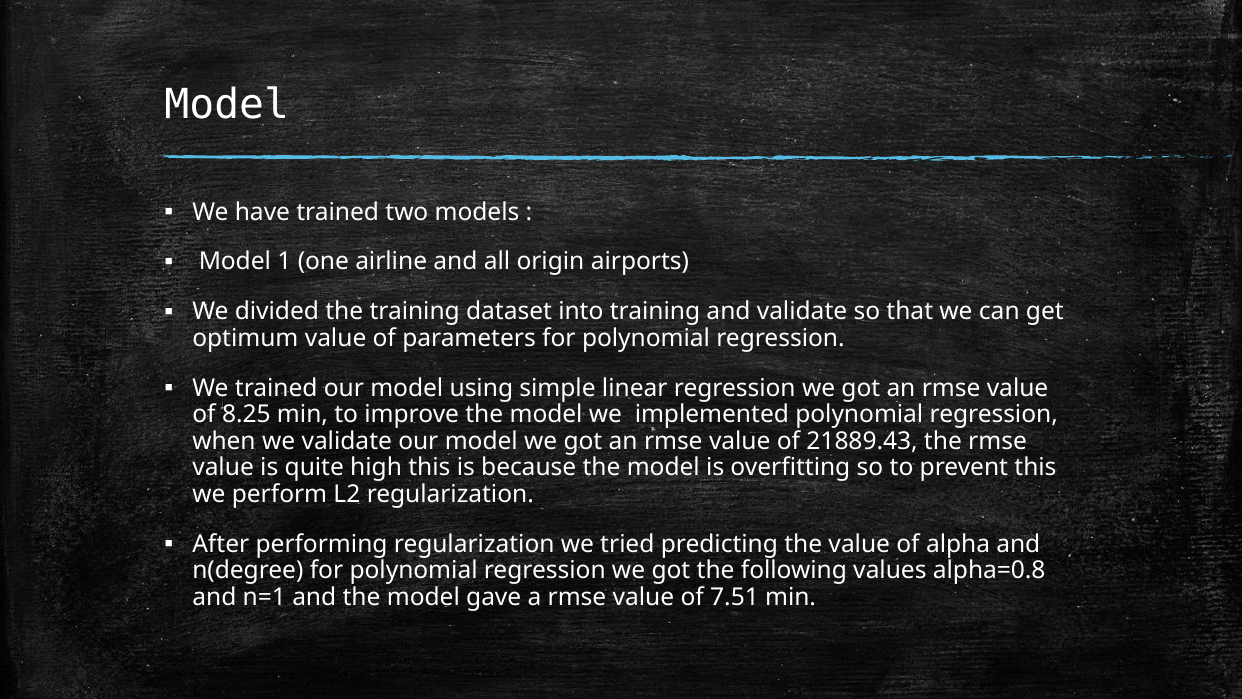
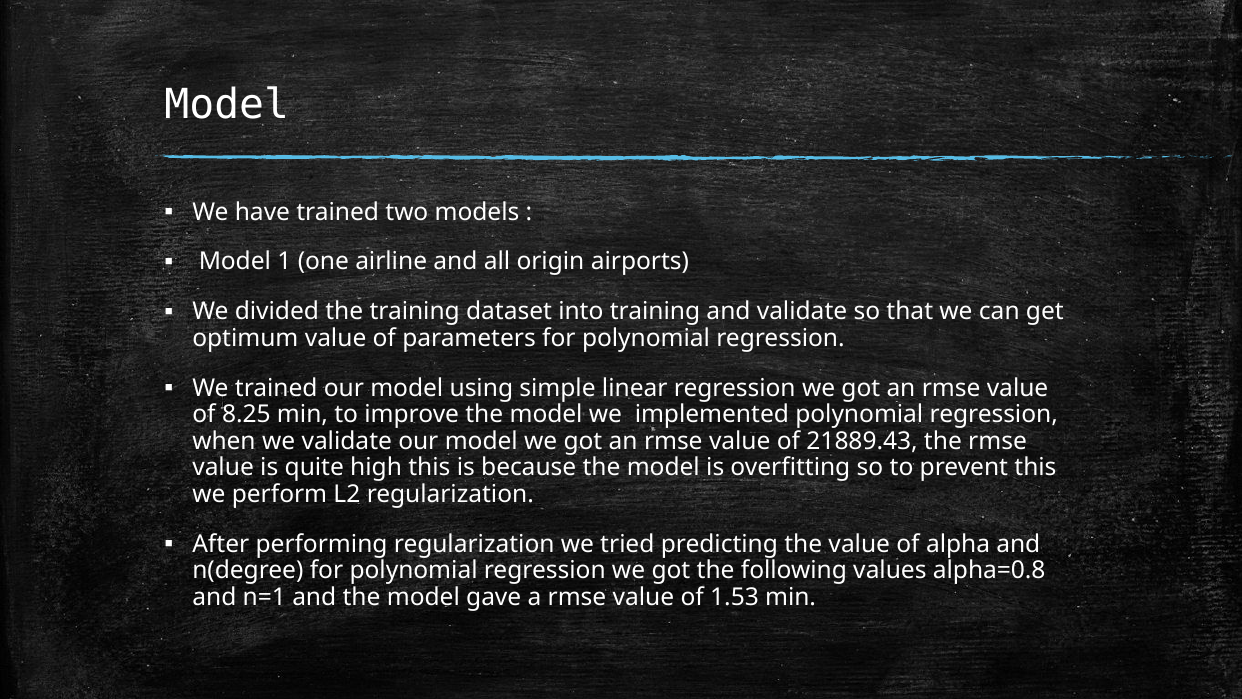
7.51: 7.51 -> 1.53 (735, 597)
